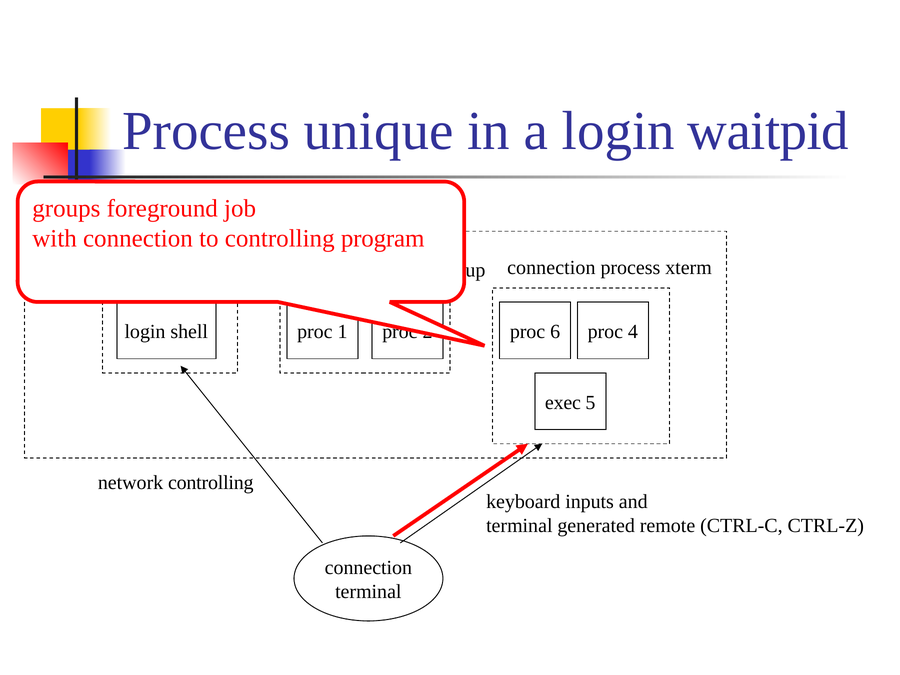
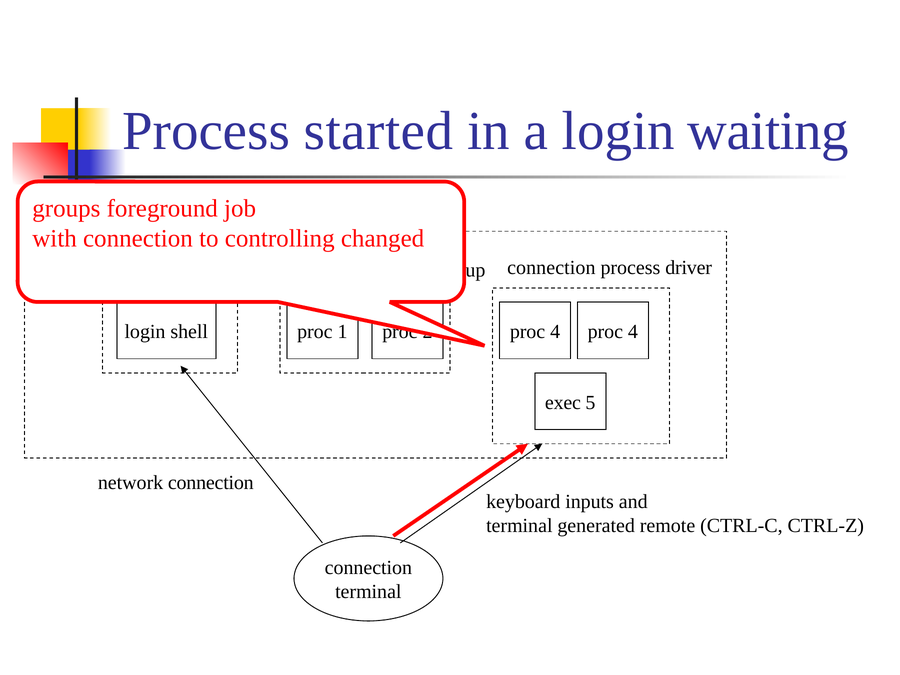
unique: unique -> started (378, 131)
waitpid: waitpid -> waiting (768, 131)
program: program -> changed (383, 239)
xterm: xterm -> driver (689, 268)
6: 6 -> 4 (555, 332)
network controlling: controlling -> connection (211, 483)
